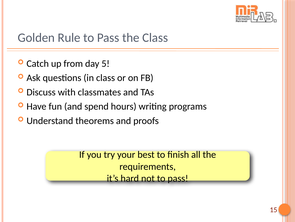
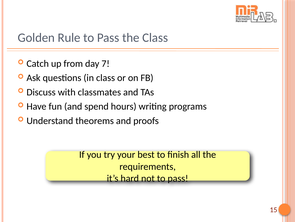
5: 5 -> 7 (106, 63)
